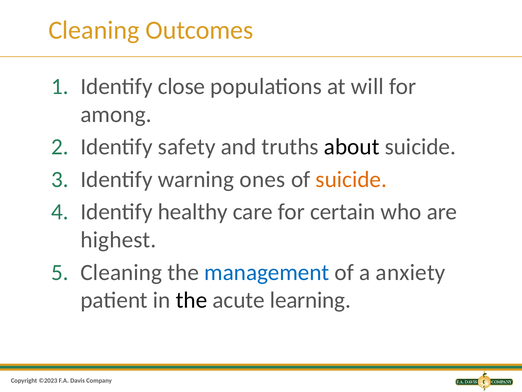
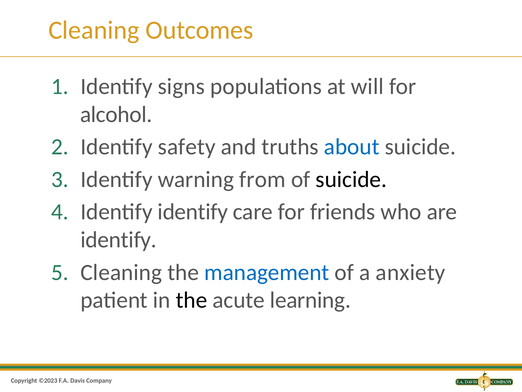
close: close -> signs (181, 86)
among: among -> alcohol (116, 114)
about colour: black -> blue (352, 147)
ones: ones -> from (262, 179)
suicide colour: orange -> black (351, 179)
Identify healthy: healthy -> identify (193, 212)
certain: certain -> friends (343, 212)
highest: highest -> identify (119, 240)
